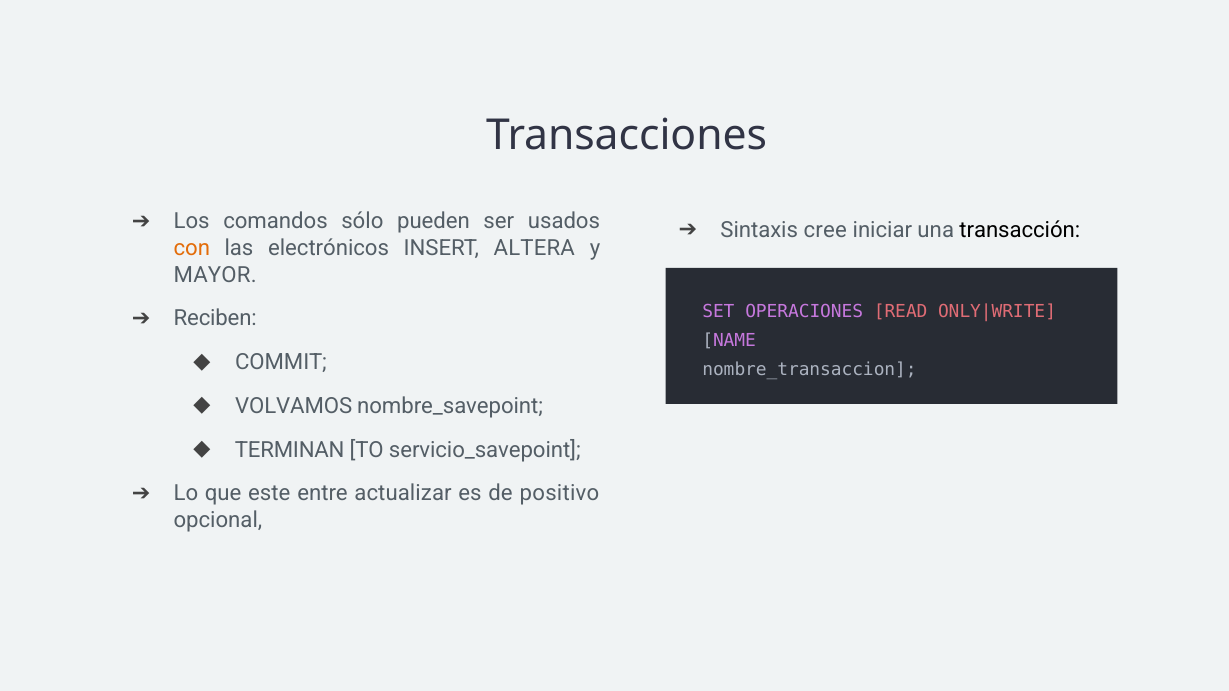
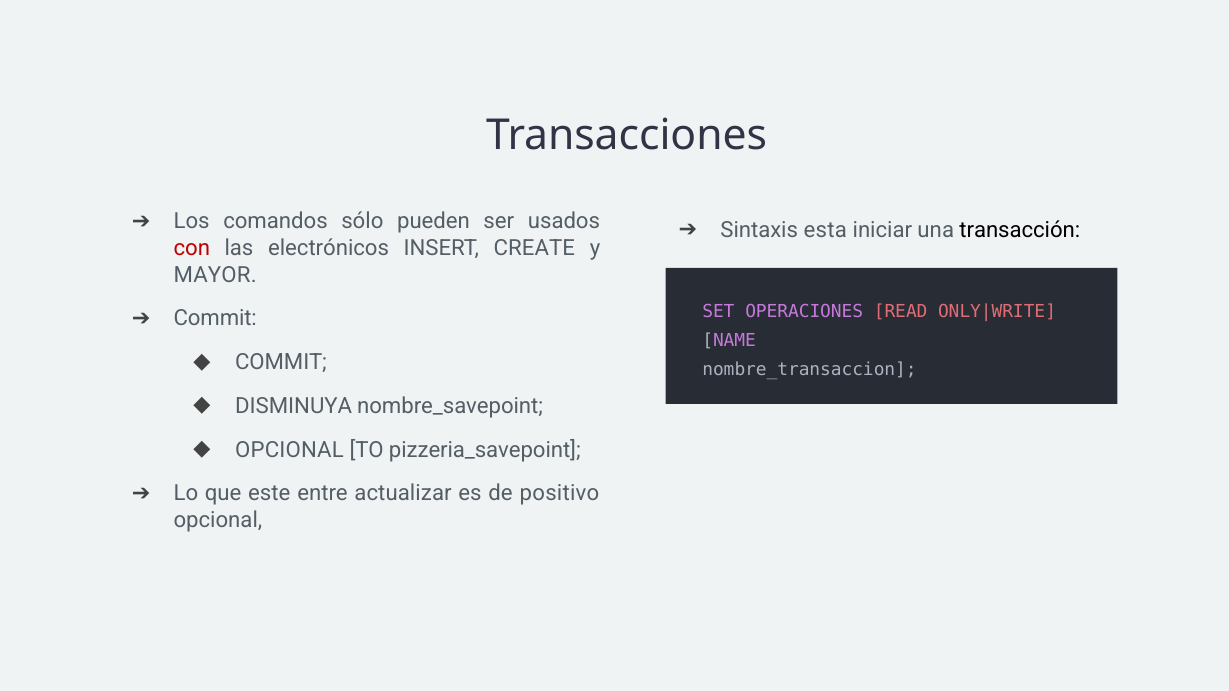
cree: cree -> esta (825, 230)
con colour: orange -> red (192, 248)
ALTERA: ALTERA -> CREATE (534, 248)
Reciben: Reciben -> Commit (215, 319)
VOLVAMOS: VOLVAMOS -> DISMINUYA (294, 406)
TERMINAN: TERMINAN -> OPCIONAL (289, 450)
servicio_savepoint: servicio_savepoint -> pizzeria_savepoint (485, 450)
